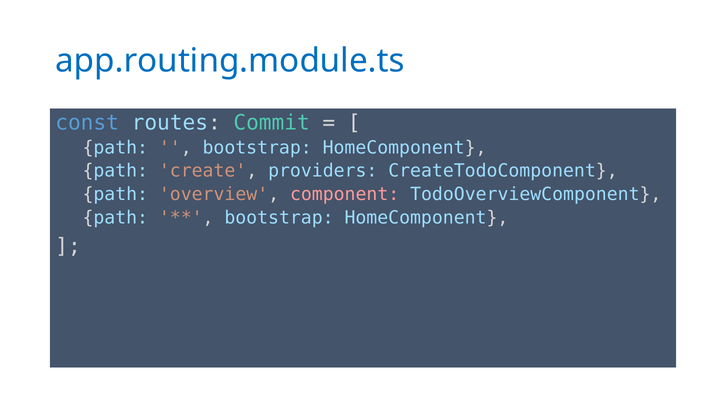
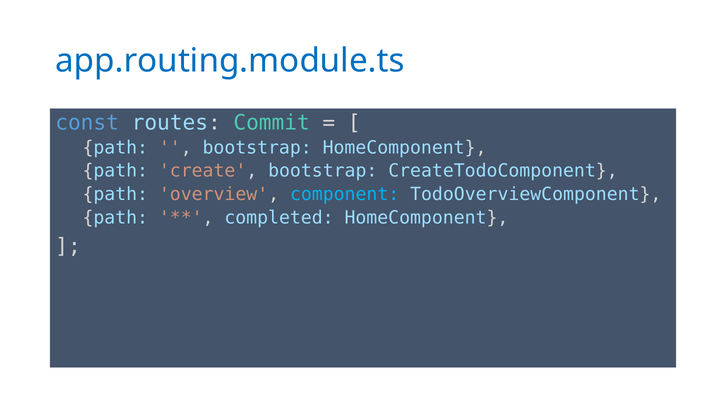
create providers: providers -> bootstrap (323, 171)
component colour: pink -> light blue (345, 195)
bootstrap: bootstrap -> completed (279, 218)
